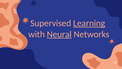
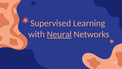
Learning underline: present -> none (89, 23)
